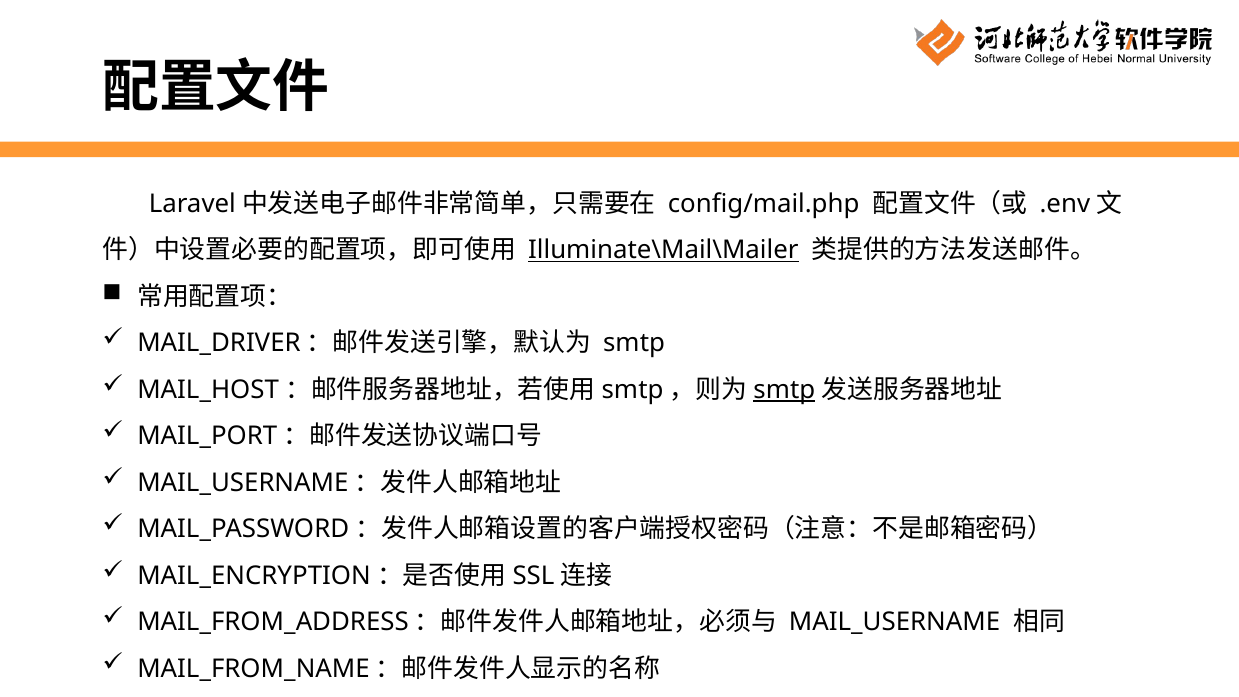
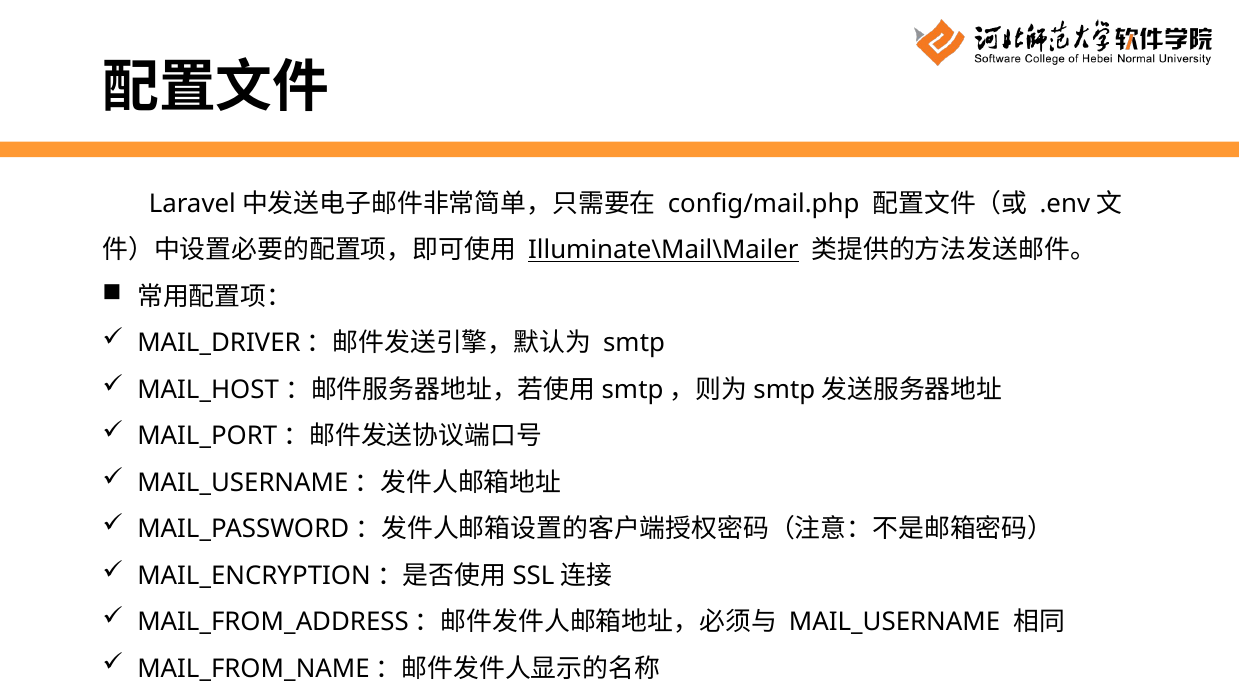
smtp underline: present -> none (784, 390)
